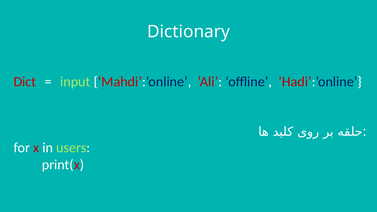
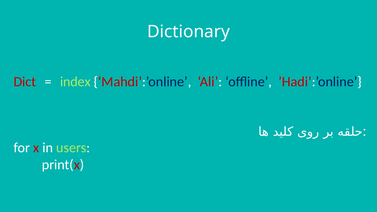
input: input -> index (75, 82)
